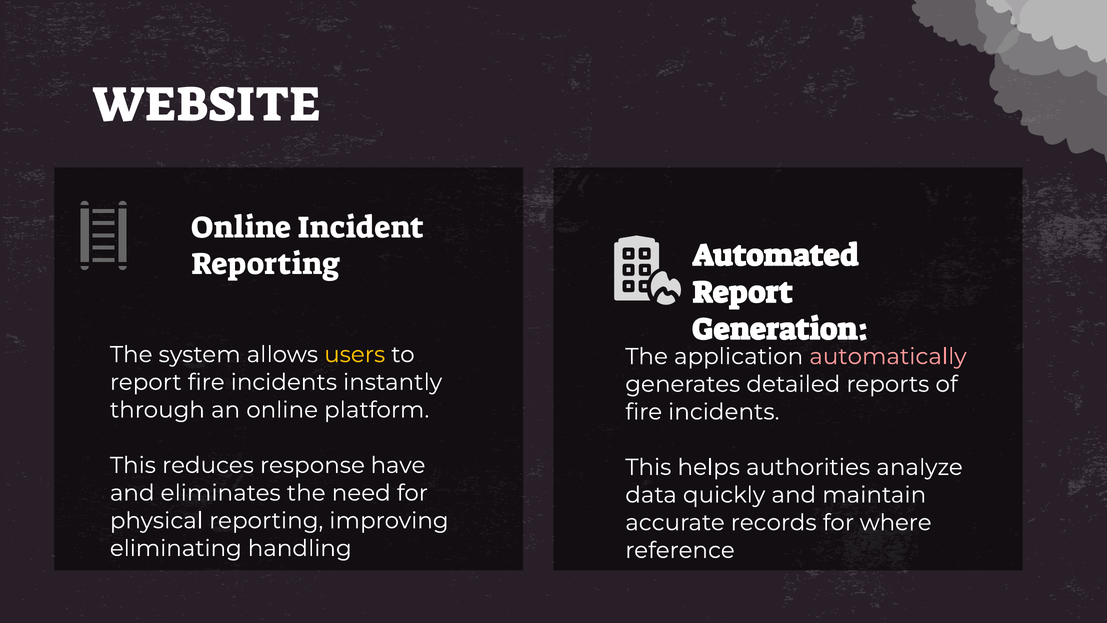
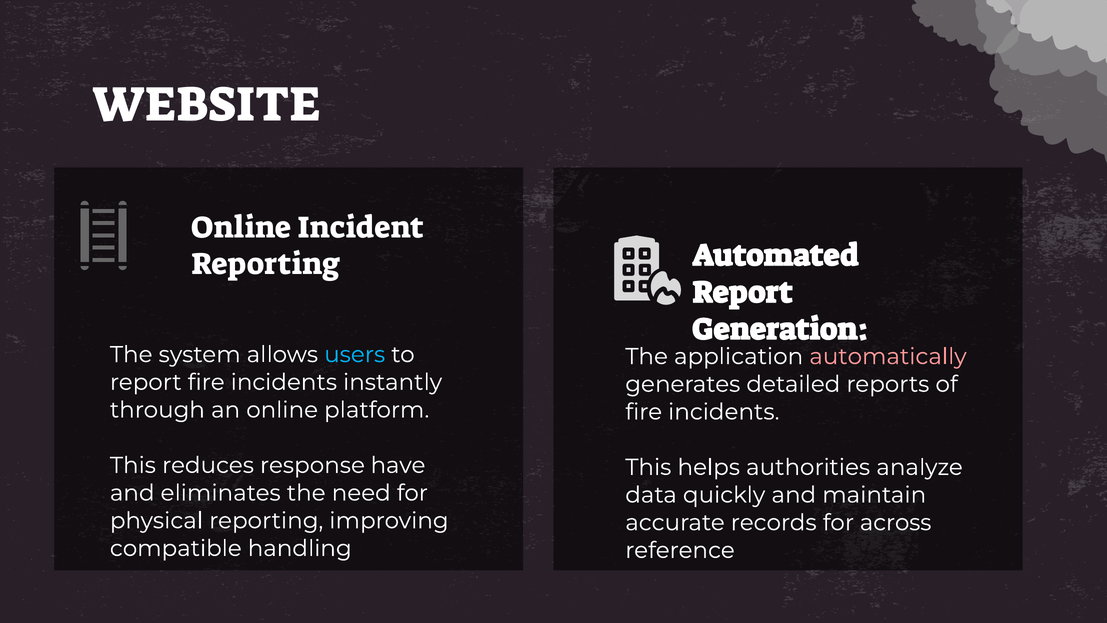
users colour: yellow -> light blue (355, 354)
where: where -> across (896, 522)
eliminating: eliminating -> compatible (176, 548)
